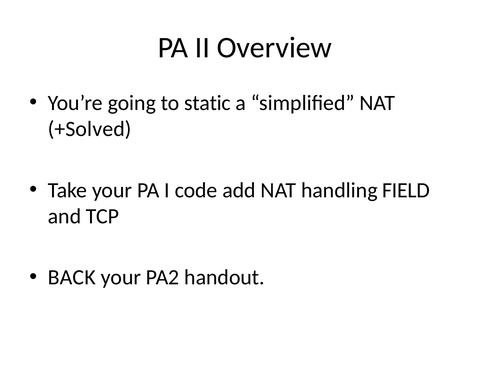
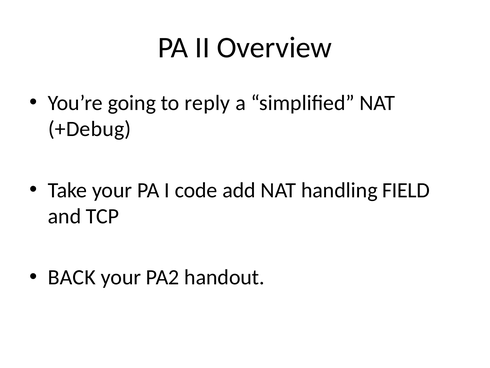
static: static -> reply (207, 103)
+Solved: +Solved -> +Debug (90, 129)
